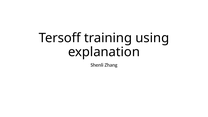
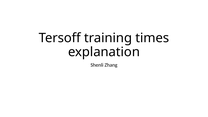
using: using -> times (152, 38)
